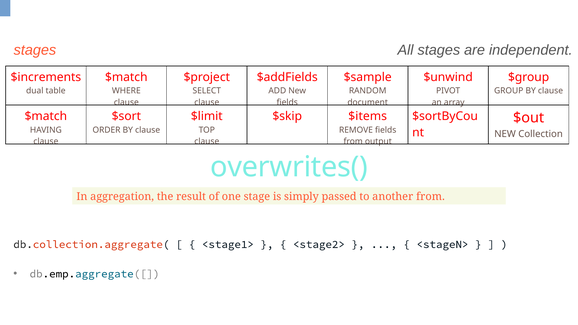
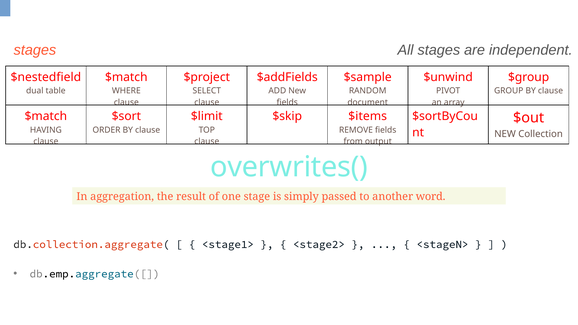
$increments: $increments -> $nestedfield (46, 77)
another from: from -> word (431, 197)
